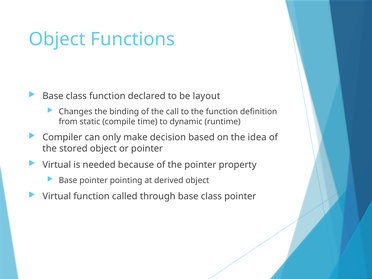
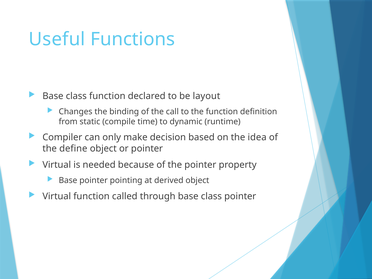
Object: Object -> Useful (57, 39)
stored: stored -> define (73, 148)
